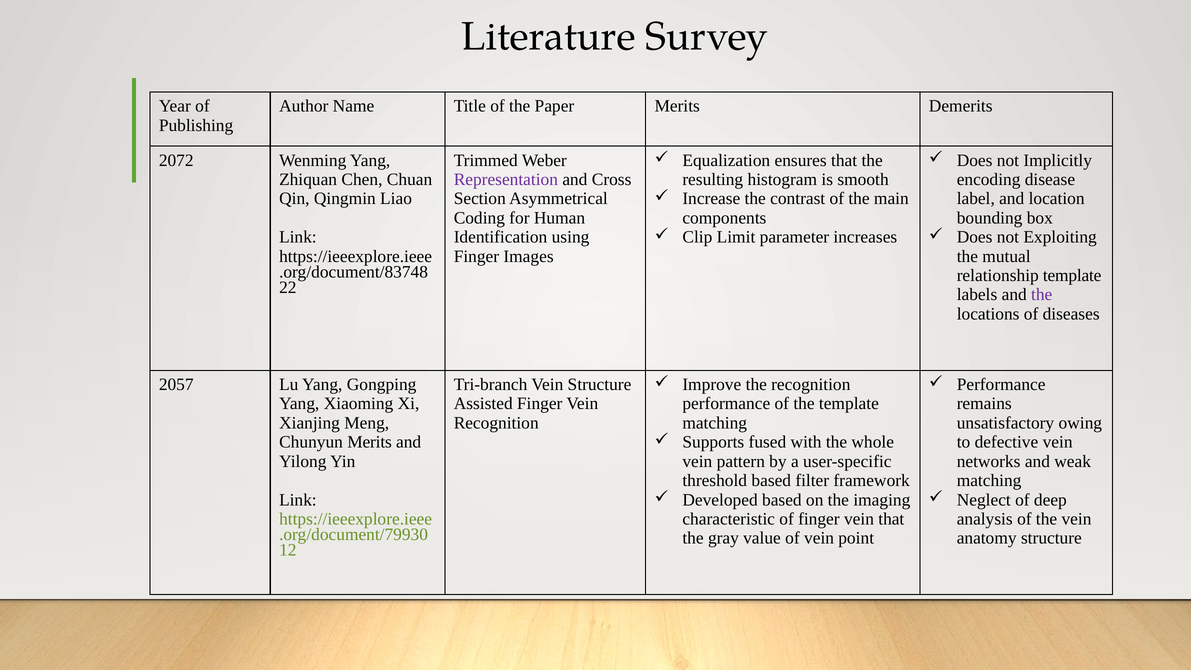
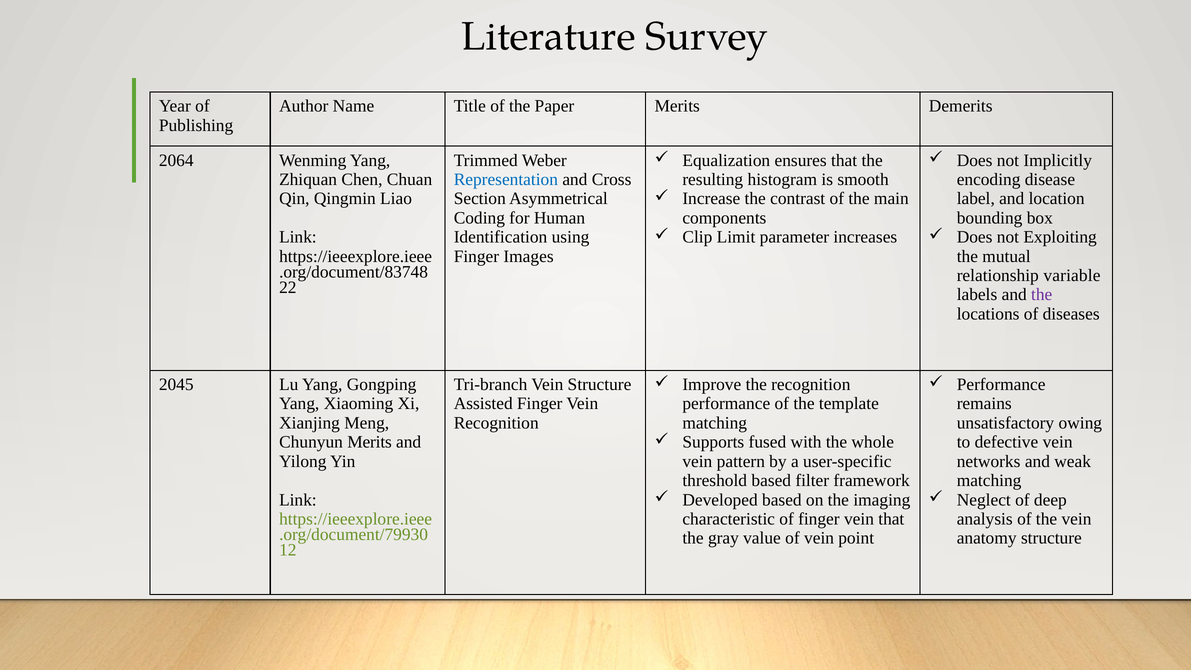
2072: 2072 -> 2064 (176, 160)
Representation colour: purple -> blue (506, 180)
relationship template: template -> variable (1072, 276)
2057: 2057 -> 2045 (176, 385)
